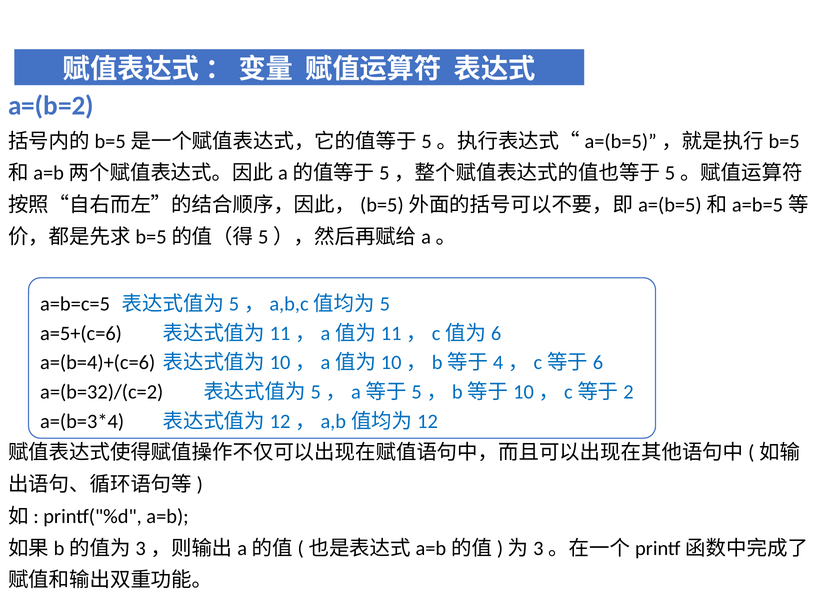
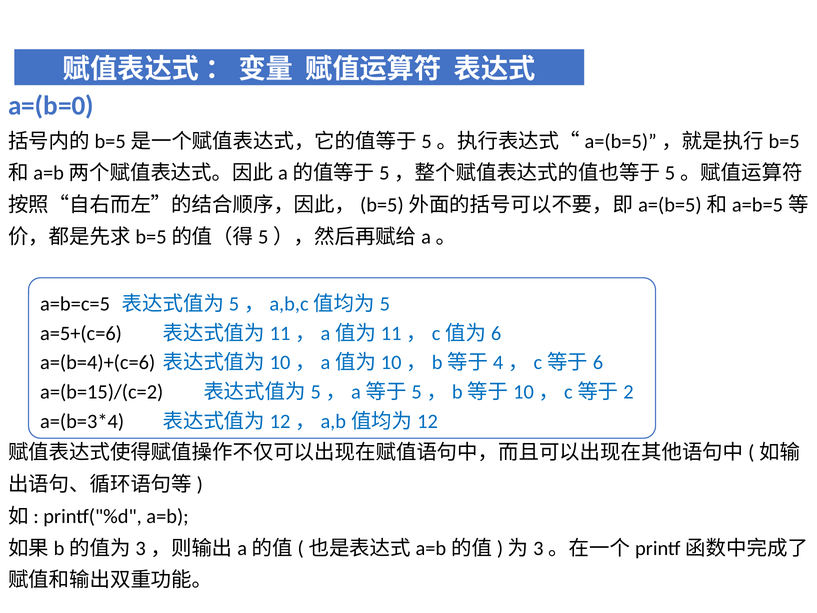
a=(b=2: a=(b=2 -> a=(b=0 (51, 106)
a=(b=32)/(c=2: a=(b=32)/(c=2 -> a=(b=15)/(c=2 (102, 392)
